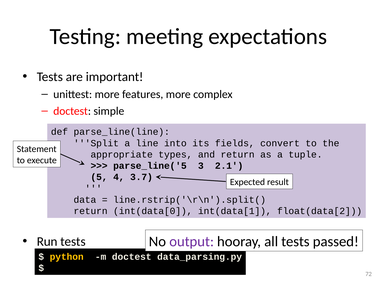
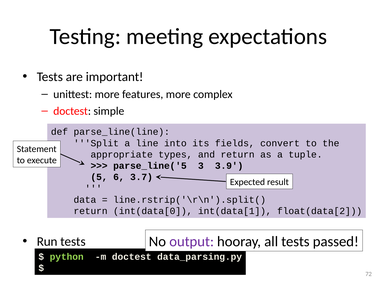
2.1: 2.1 -> 3.9 (229, 166)
4: 4 -> 6 (119, 177)
python colour: yellow -> light green (67, 256)
